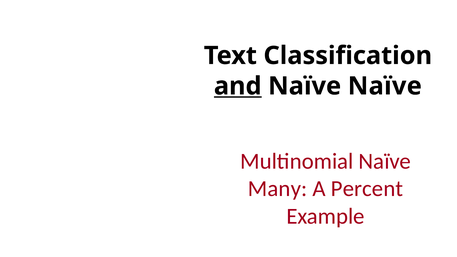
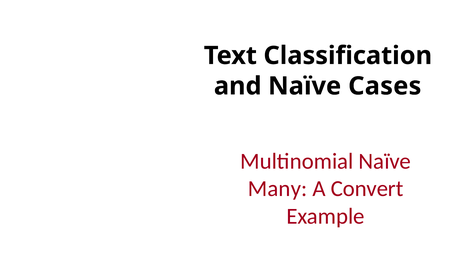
and underline: present -> none (238, 86)
Naïve Naïve: Naïve -> Cases (385, 86)
Percent: Percent -> Convert (367, 189)
